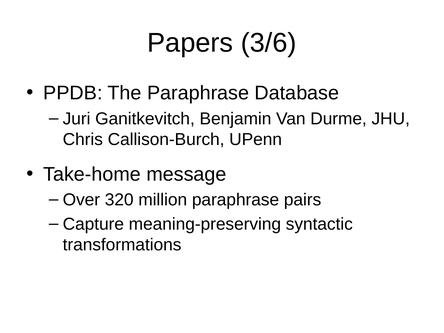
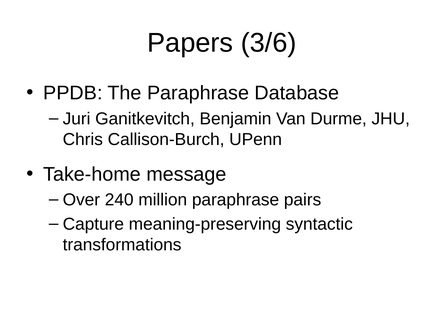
320: 320 -> 240 (119, 200)
